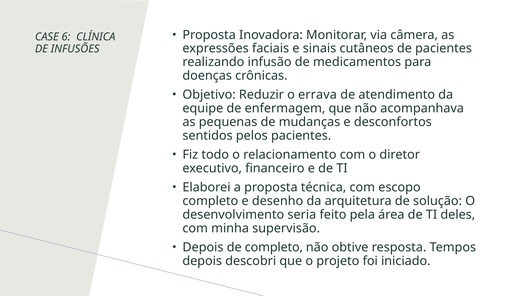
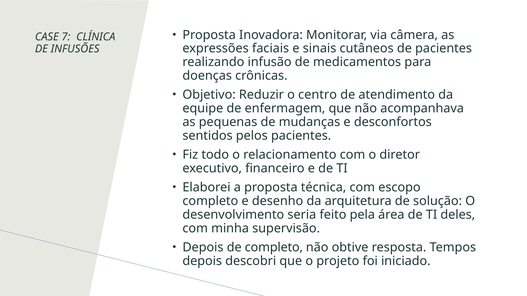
6: 6 -> 7 (66, 37)
errava: errava -> centro (318, 95)
